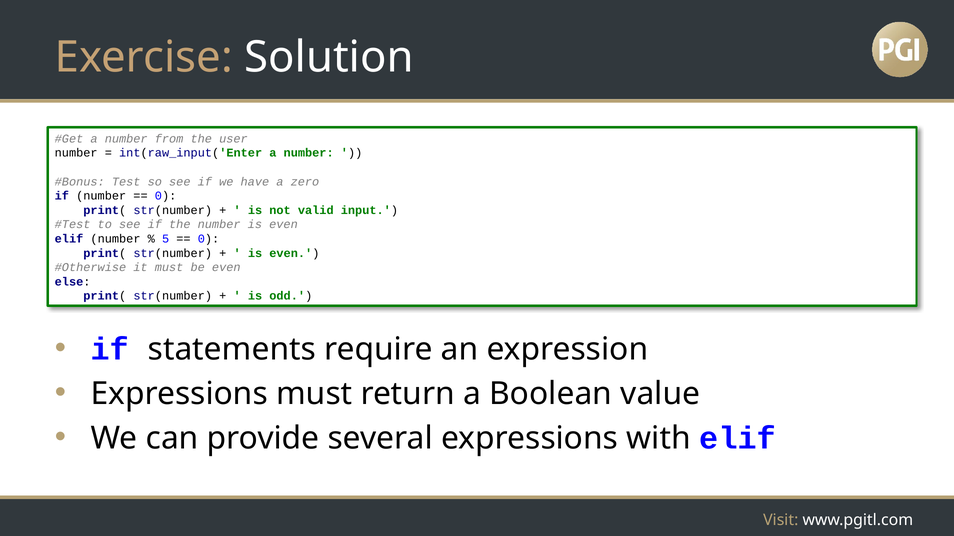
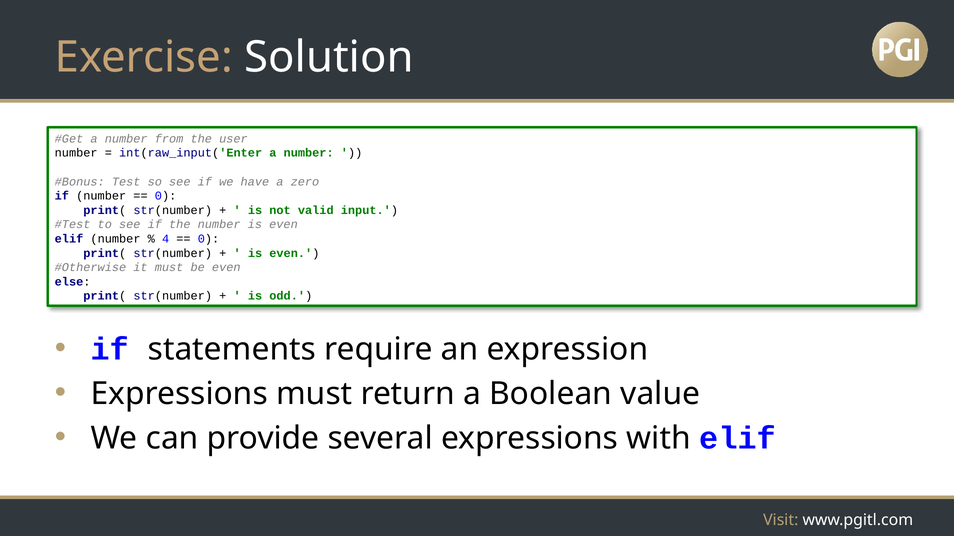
5: 5 -> 4 (166, 239)
